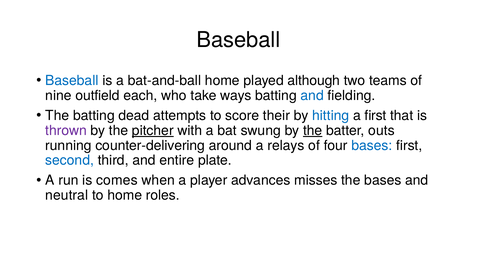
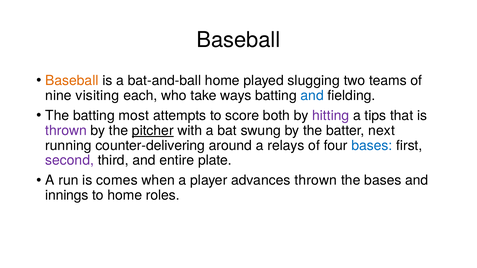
Baseball colour: blue -> orange (72, 81)
although: although -> slugging (314, 81)
outfield: outfield -> visiting (97, 96)
dead: dead -> most (134, 116)
their: their -> both (277, 116)
hitting colour: blue -> purple (331, 116)
a first: first -> tips (375, 116)
the underline: present -> none (313, 131)
outs: outs -> next (382, 131)
second colour: blue -> purple (70, 161)
advances misses: misses -> thrown (316, 181)
neutral: neutral -> innings (67, 196)
